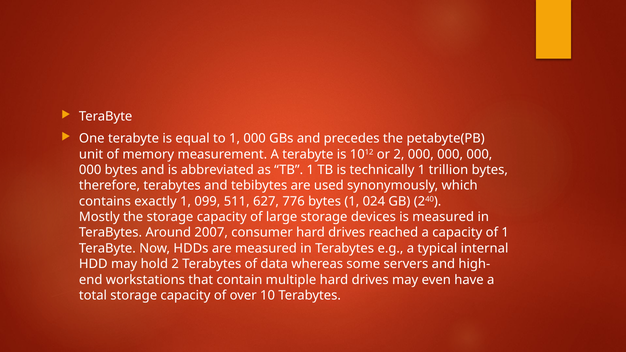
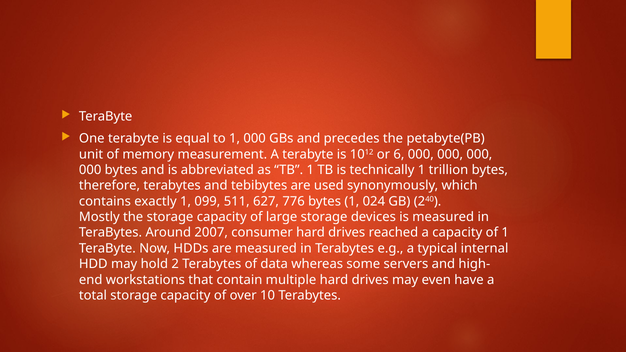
or 2: 2 -> 6 (399, 154)
